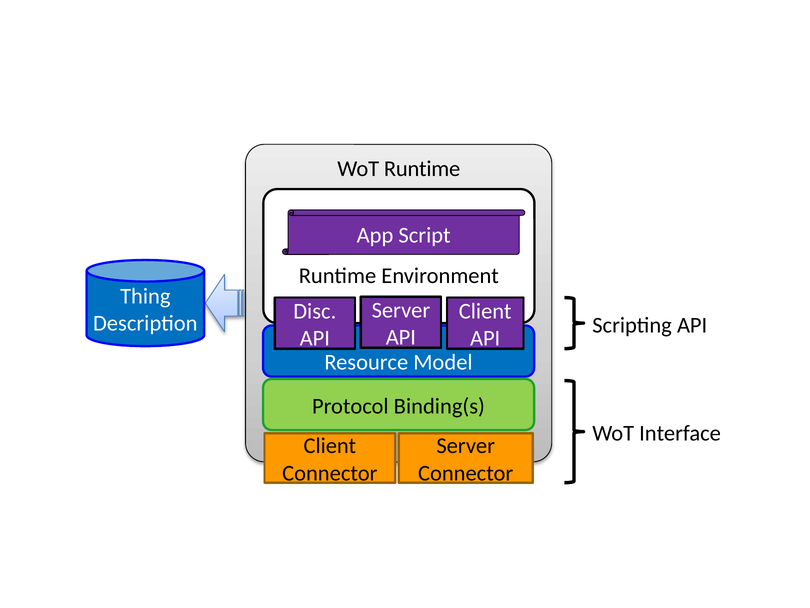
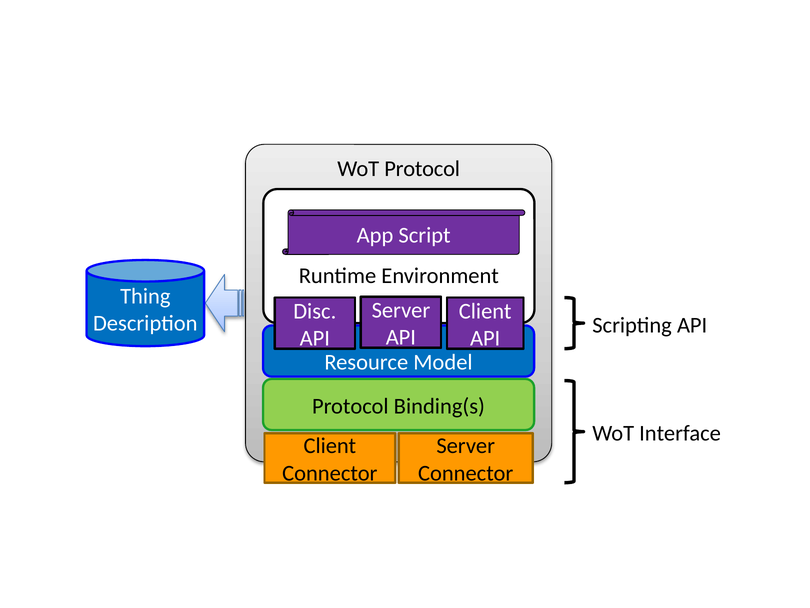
WoT Runtime: Runtime -> Protocol (422, 169)
